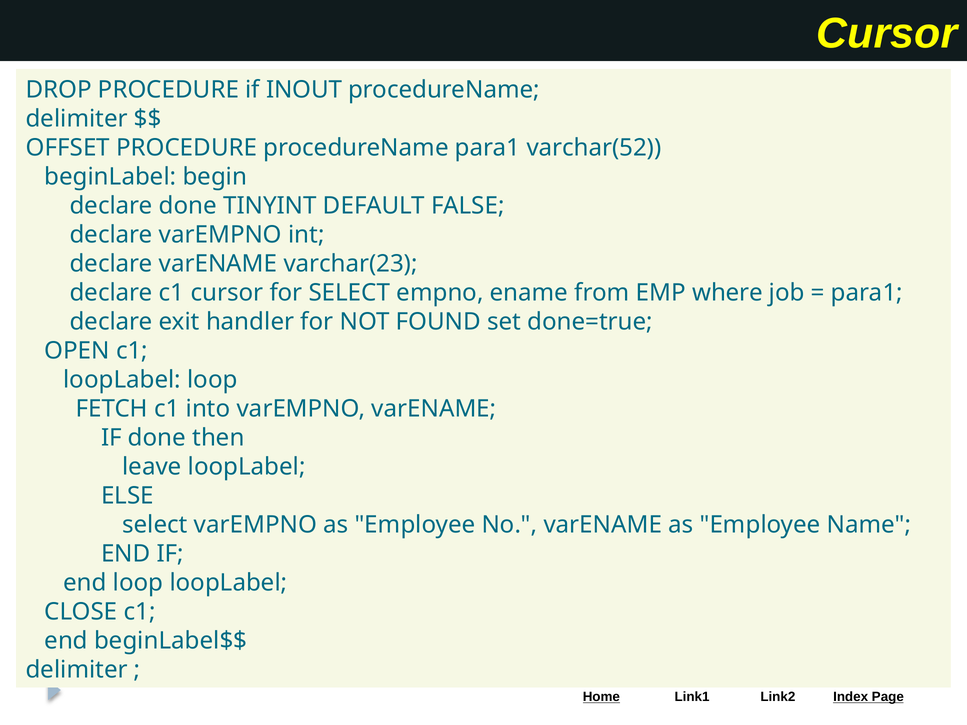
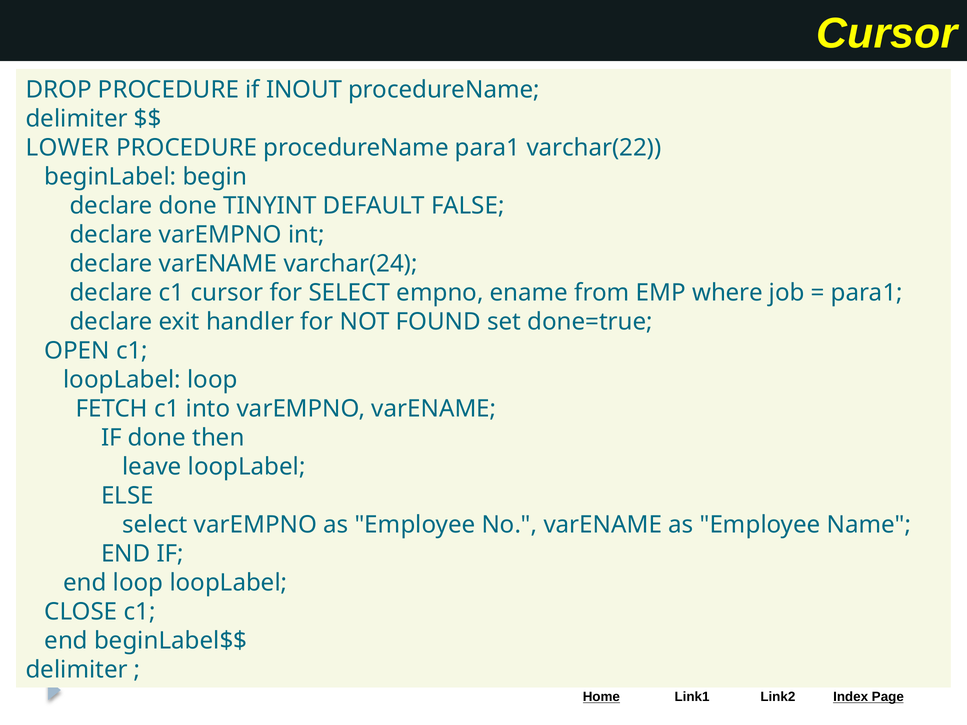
OFFSET: OFFSET -> LOWER (68, 148)
varchar(52: varchar(52 -> varchar(22 (594, 148)
varchar(23: varchar(23 -> varchar(24 (351, 264)
